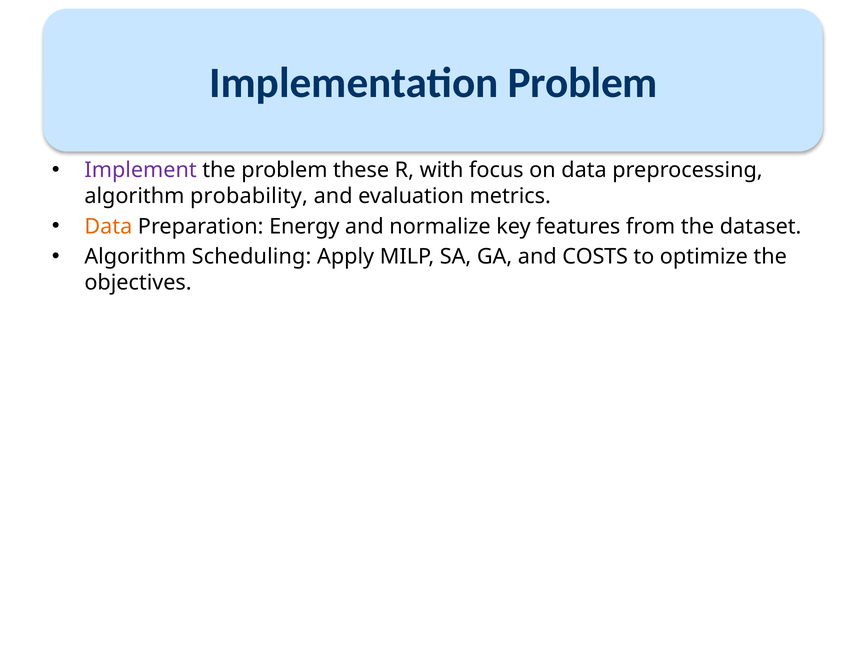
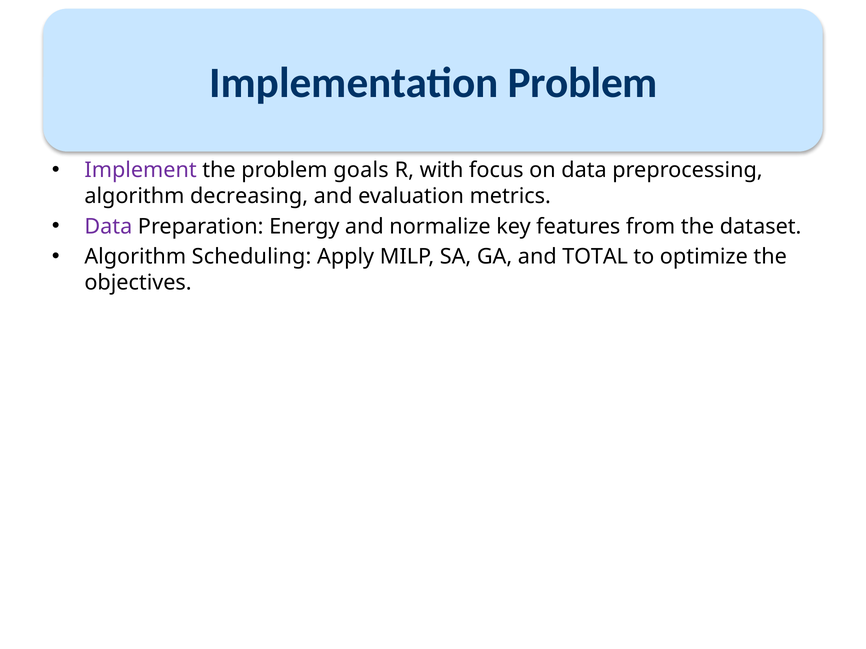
these: these -> goals (361, 170)
probability: probability -> decreasing (249, 196)
Data colour: orange -> purple (108, 227)
COSTS: COSTS -> TOTAL (595, 257)
